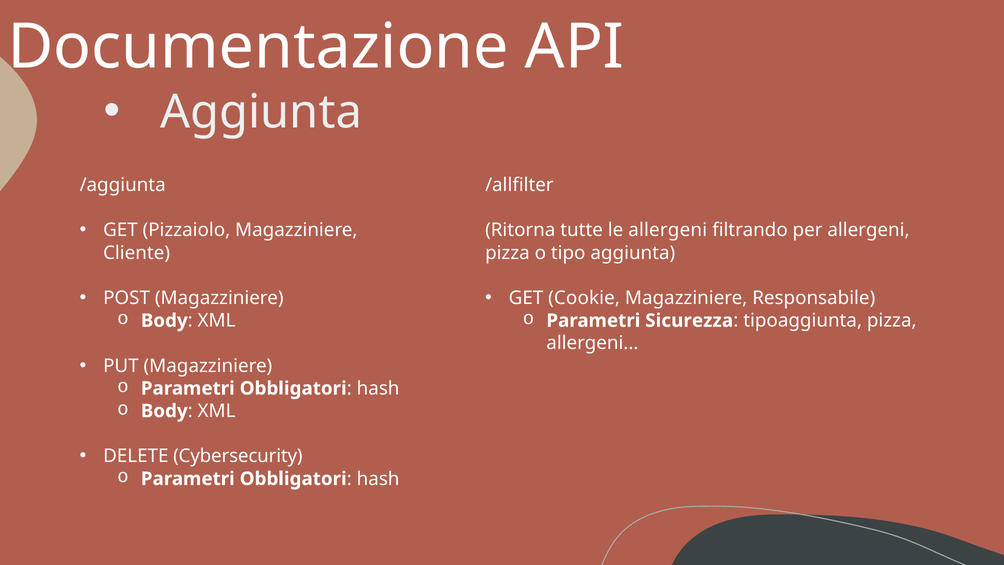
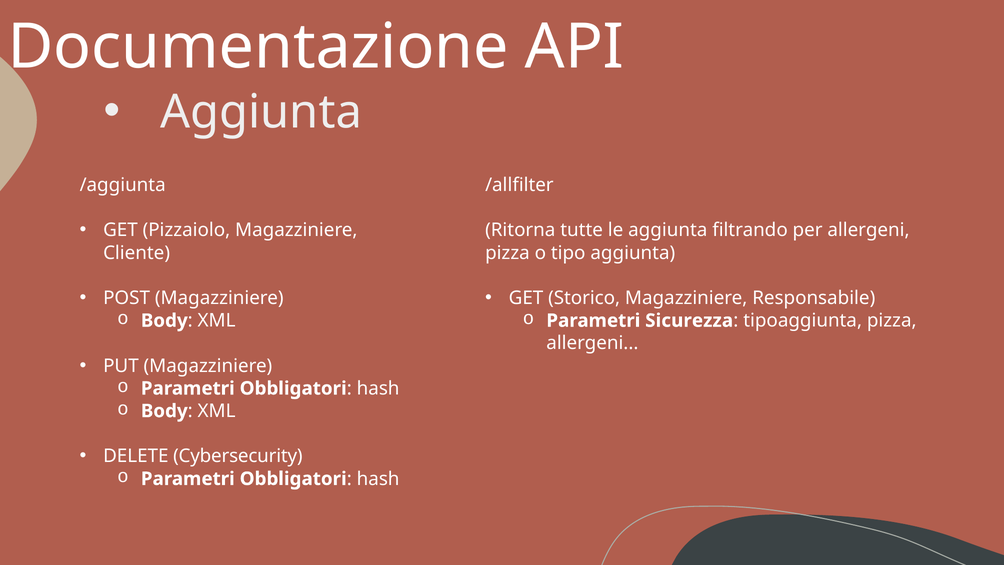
le allergeni: allergeni -> aggiunta (668, 230)
Cookie: Cookie -> Storico (584, 298)
